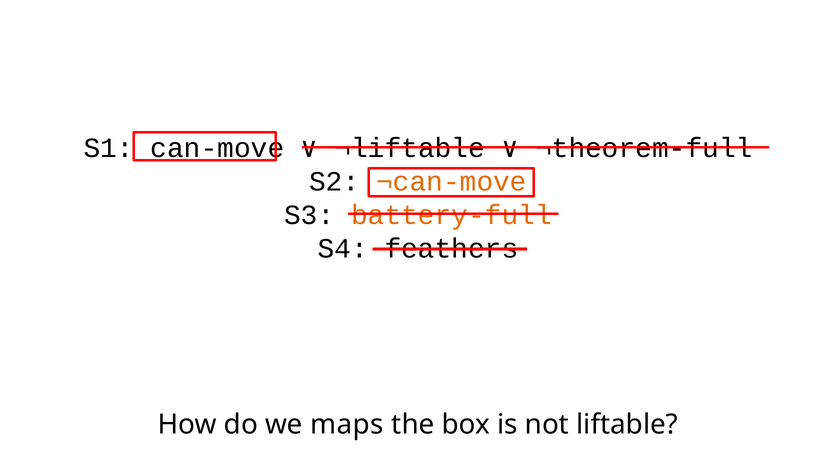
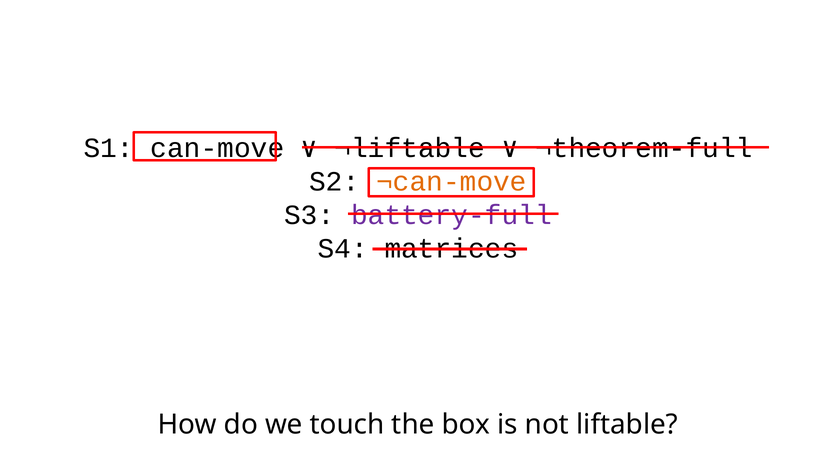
battery-full colour: orange -> purple (451, 215)
feathers: feathers -> matrices (451, 249)
maps: maps -> touch (347, 425)
